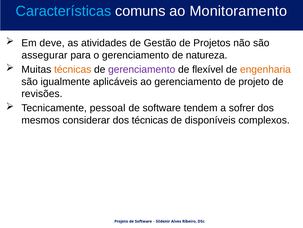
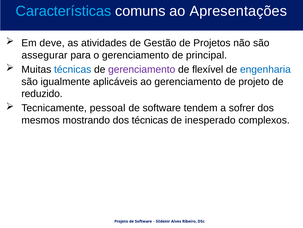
Monitoramento: Monitoramento -> Apresentações (238, 11)
natureza: natureza -> principal (207, 55)
técnicas colour: orange -> blue (73, 69)
engenharia colour: orange -> blue (265, 69)
revisões: revisões -> reduzido (42, 94)
considerar: considerar -> mostrando (86, 120)
disponíveis: disponíveis -> inesperado (210, 120)
